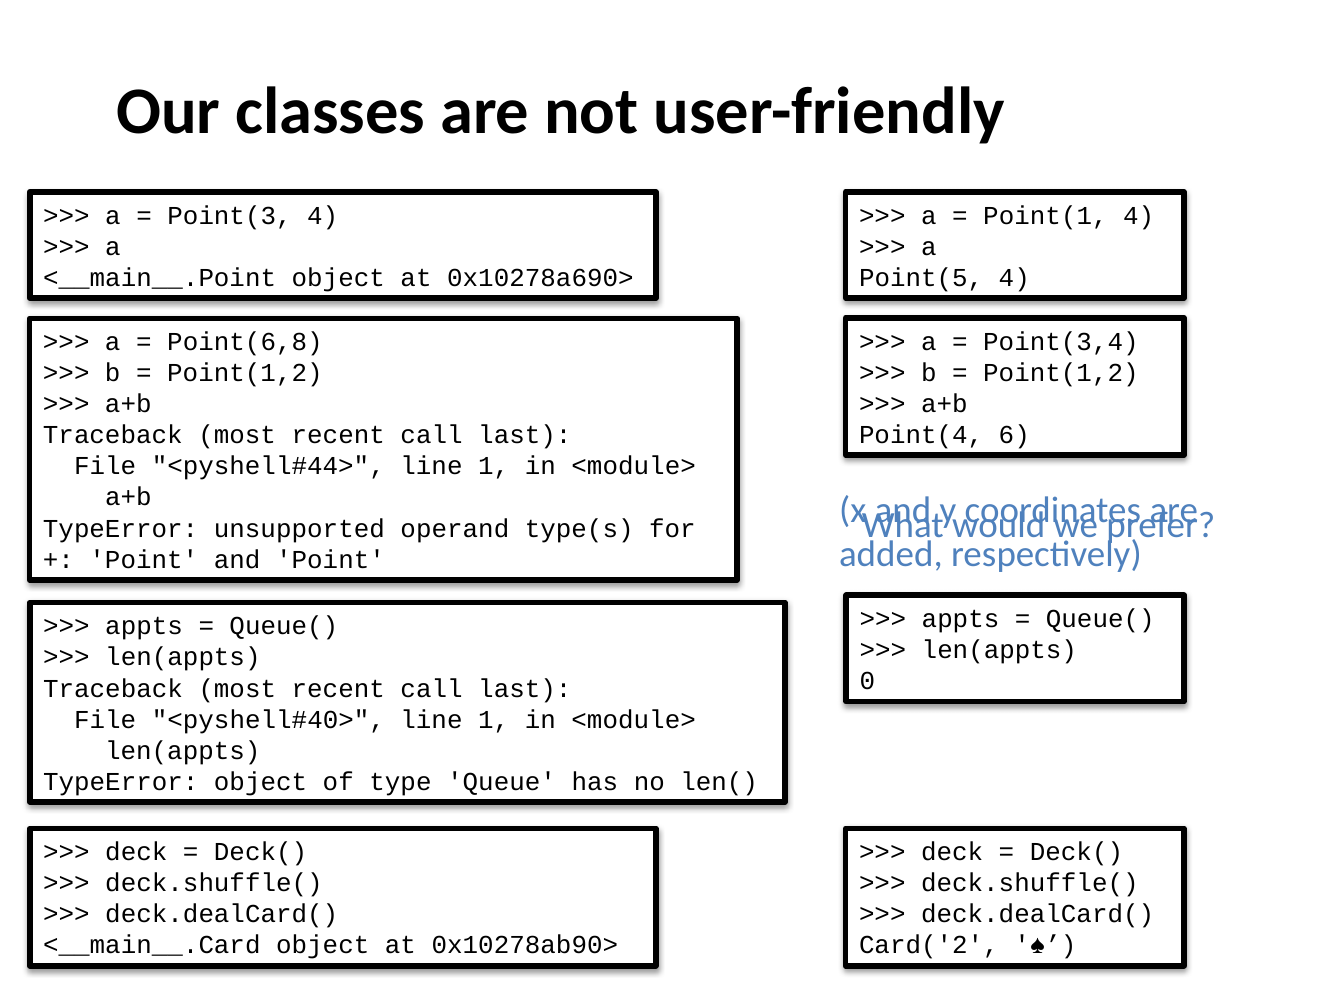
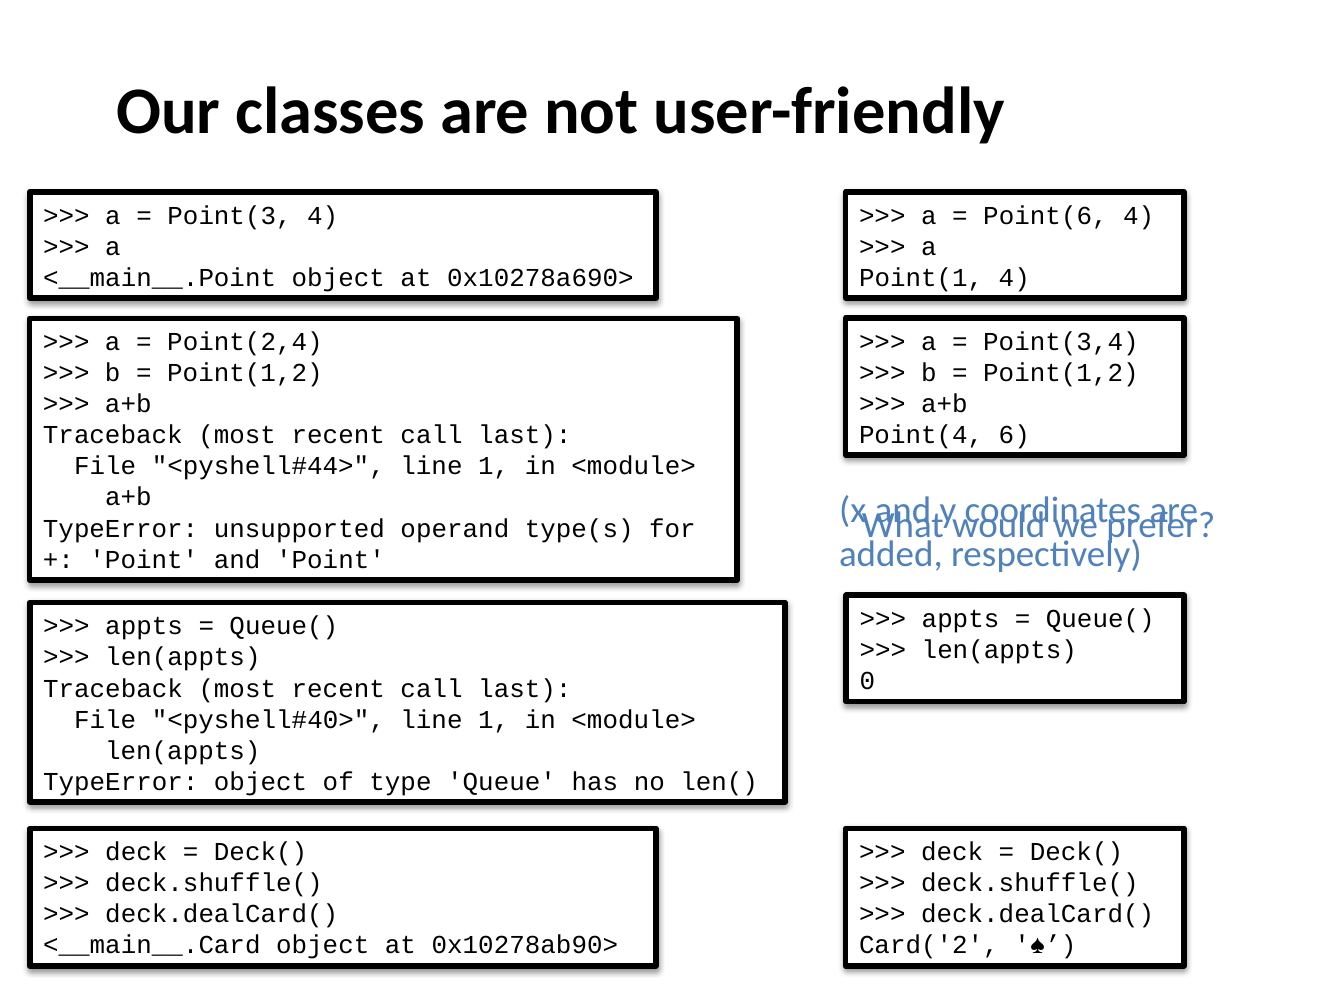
Point(1: Point(1 -> Point(6 (1045, 216)
Point(5: Point(5 -> Point(1 (921, 278)
Point(6,8: Point(6,8 -> Point(2,4 (245, 342)
